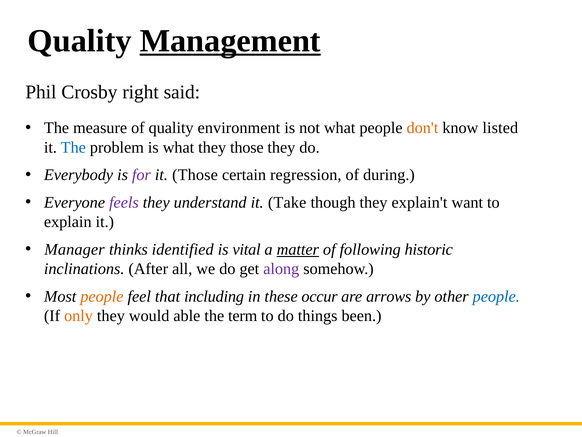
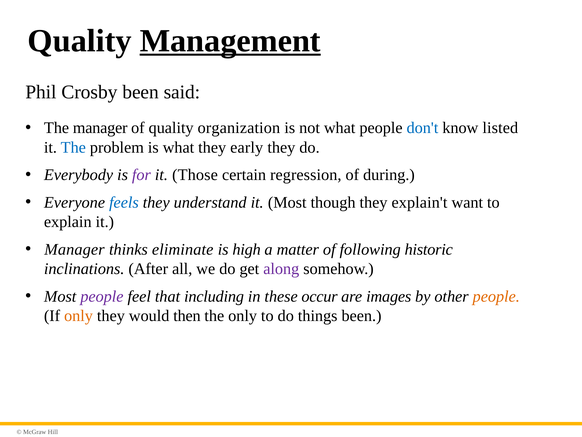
Crosby right: right -> been (141, 92)
The measure: measure -> manager (100, 128)
environment: environment -> organization (239, 128)
don't colour: orange -> blue (422, 128)
they those: those -> early (247, 147)
feels colour: purple -> blue (124, 202)
it Take: Take -> Most (287, 202)
identified: identified -> eliminate (183, 249)
vital: vital -> high (247, 249)
matter underline: present -> none (298, 249)
people colour: orange -> purple (102, 296)
arrows: arrows -> images (389, 296)
people colour: blue -> orange (496, 296)
able: able -> then (187, 315)
the term: term -> only (243, 315)
